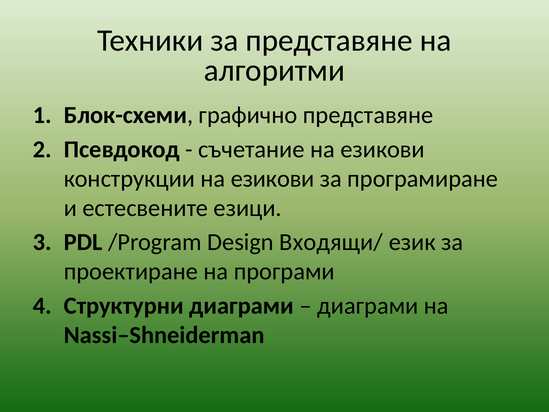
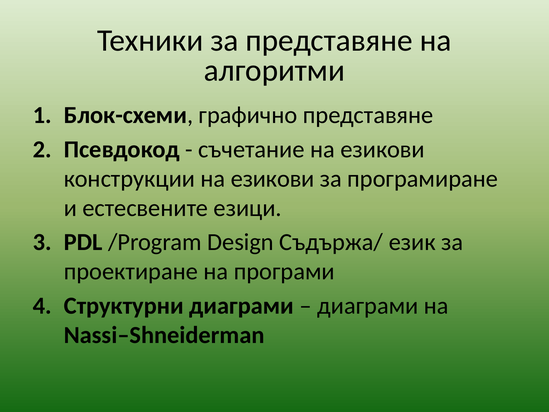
Входящи/: Входящи/ -> Съдържа/ (331, 242)
